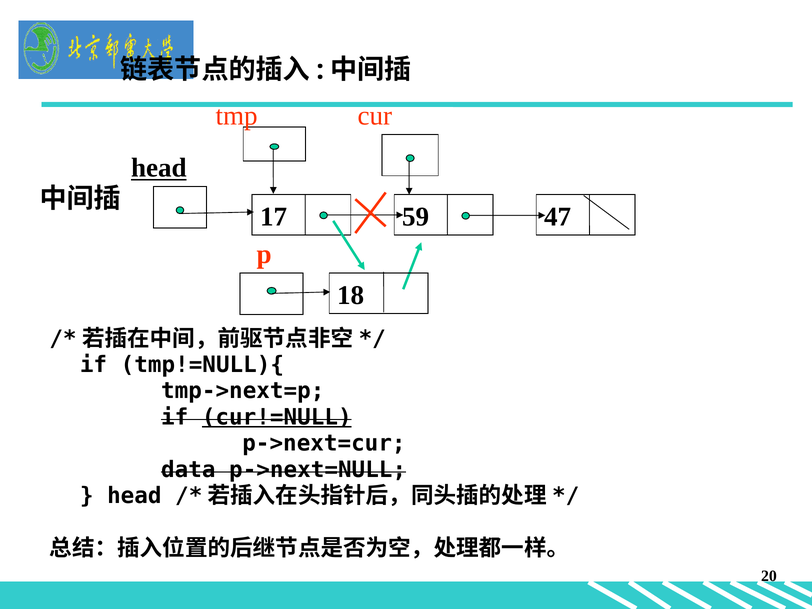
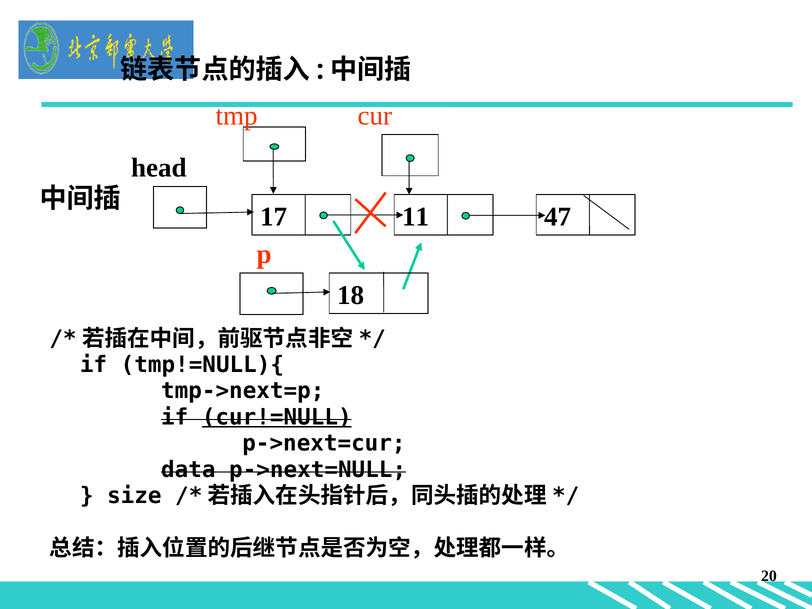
head underline: present -> none (159, 168)
59: 59 -> 11 (416, 217)
head: head -> size (134, 496)
